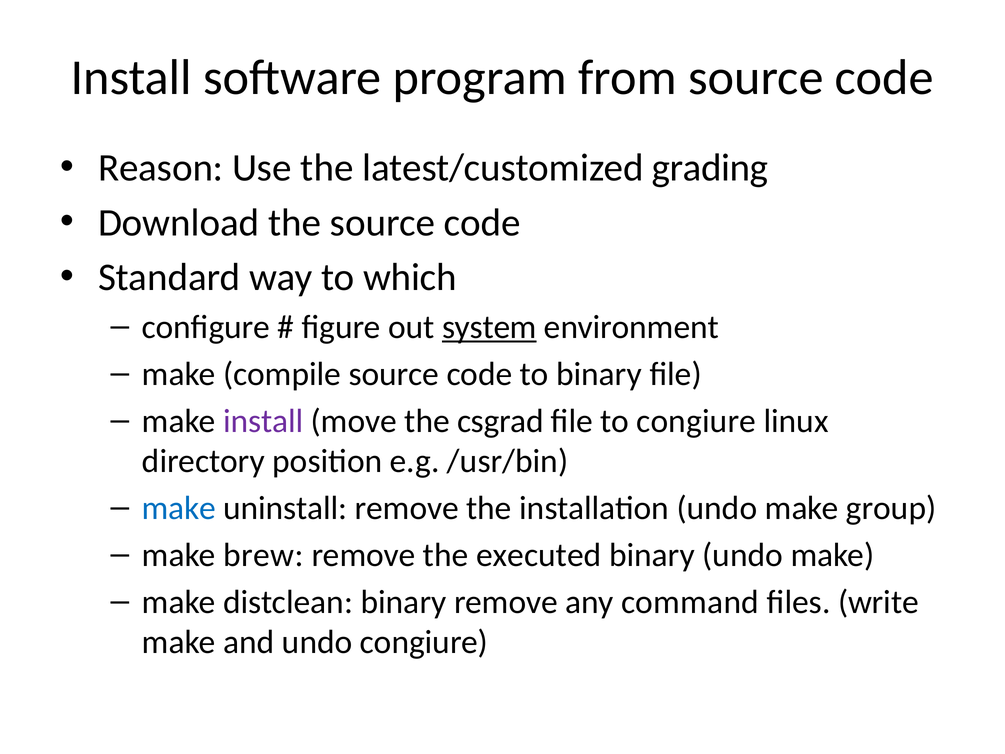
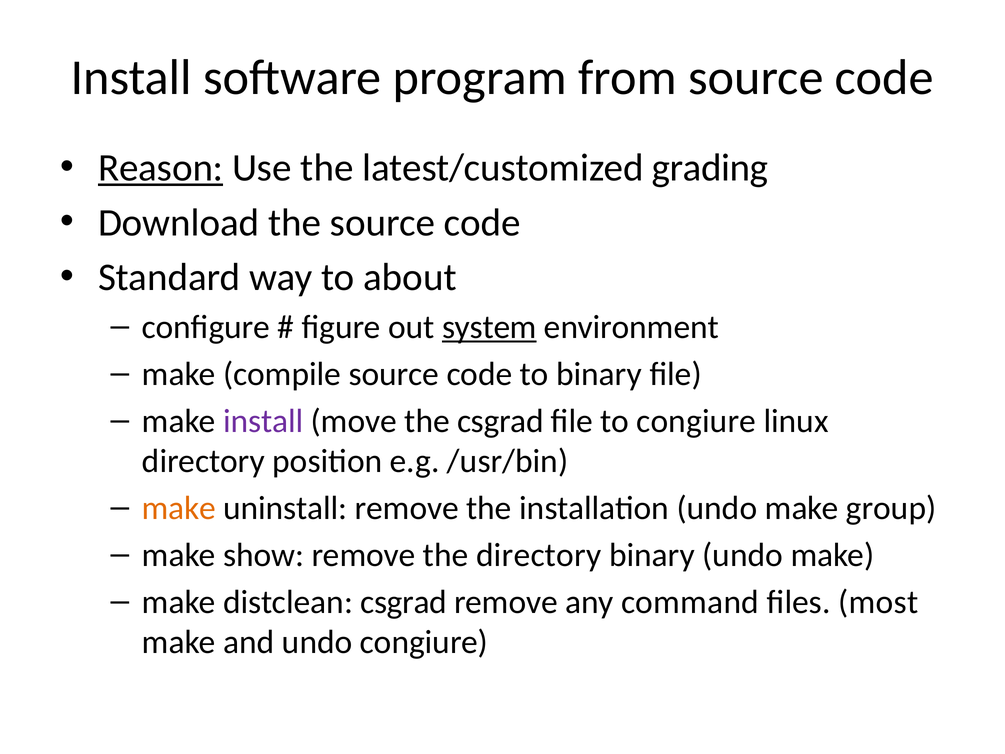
Reason underline: none -> present (161, 168)
which: which -> about (410, 277)
make colour: blue -> orange (179, 508)
brew: brew -> show (264, 555)
the executed: executed -> directory (539, 555)
distclean binary: binary -> csgrad (404, 602)
write: write -> most (878, 602)
